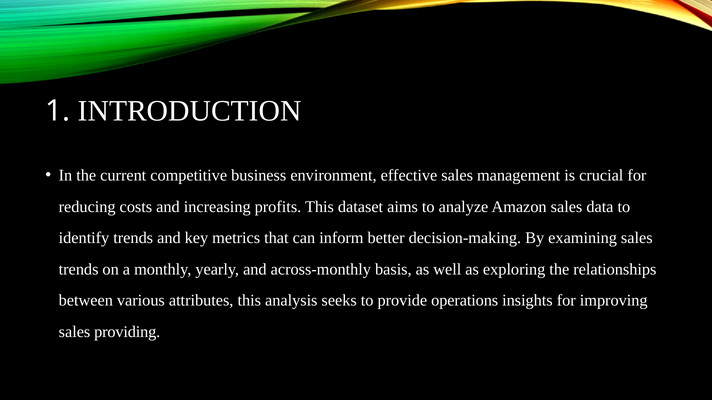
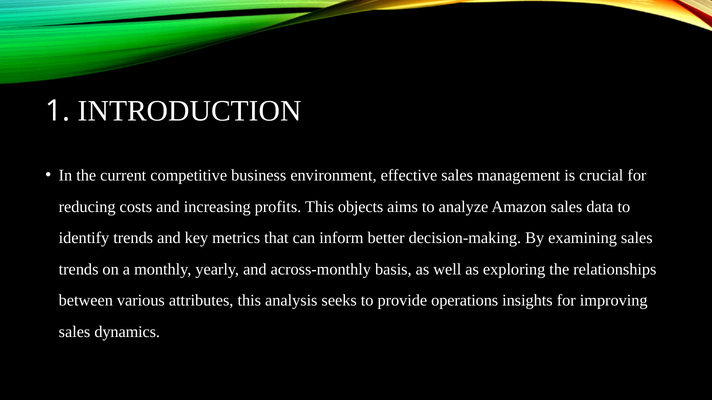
dataset: dataset -> objects (361, 207)
providing: providing -> dynamics (127, 332)
